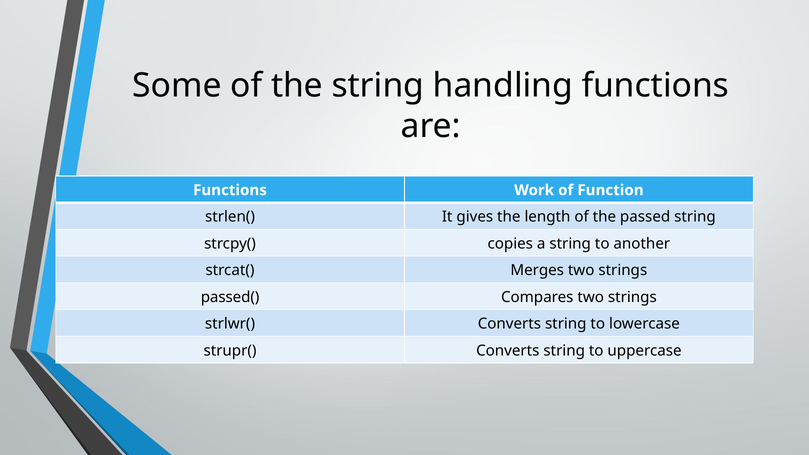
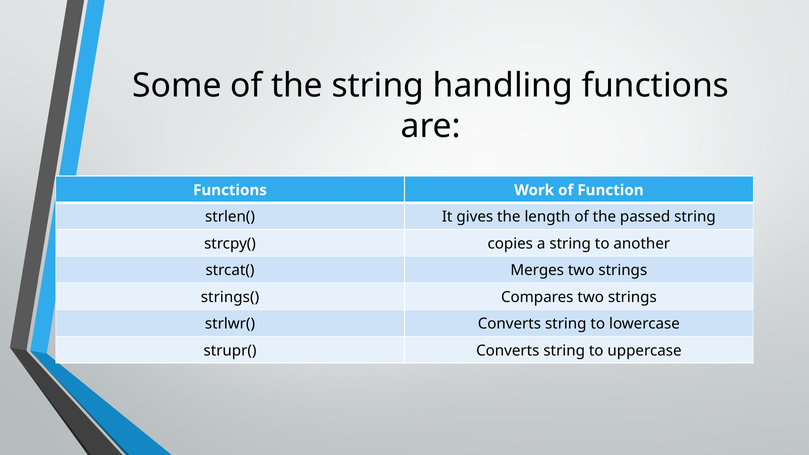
passed(: passed( -> strings( (230, 297)
